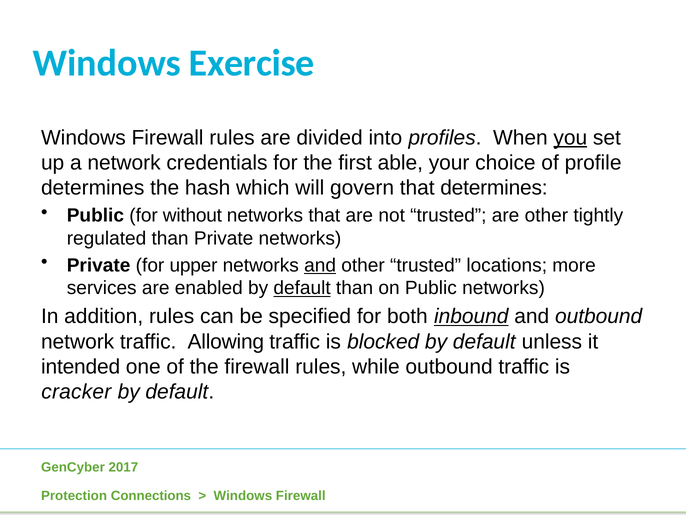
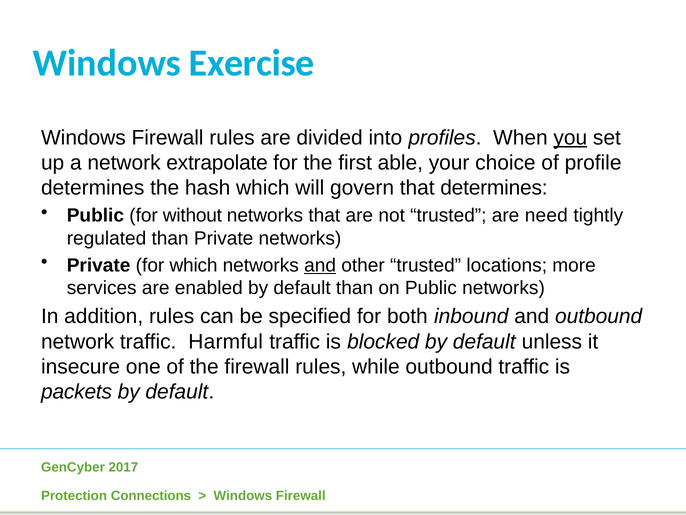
credentials: credentials -> extrapolate (217, 163)
are other: other -> need (546, 215)
for upper: upper -> which (194, 265)
default underline: present -> none (302, 288)
inbound underline: present -> none (471, 316)
Allowing: Allowing -> Harmful (226, 341)
intended: intended -> insecure (81, 366)
cracker: cracker -> packets (77, 392)
